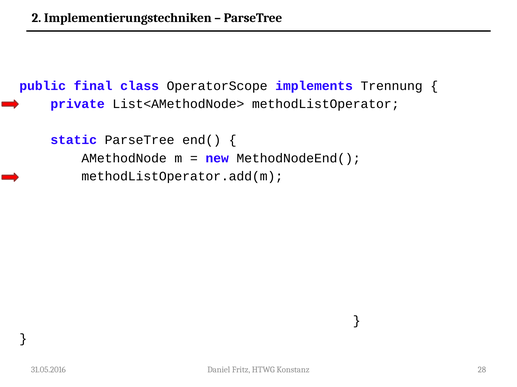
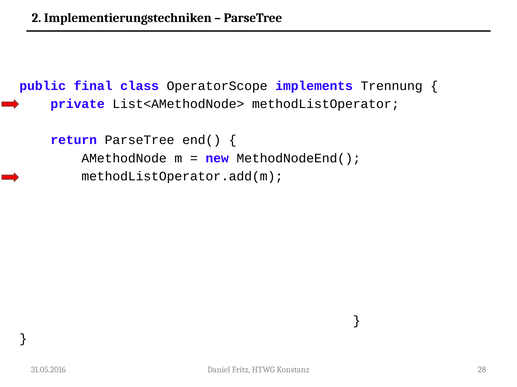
static: static -> return (74, 140)
